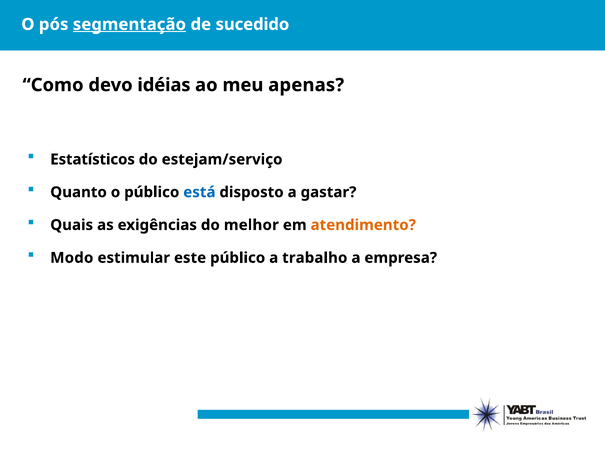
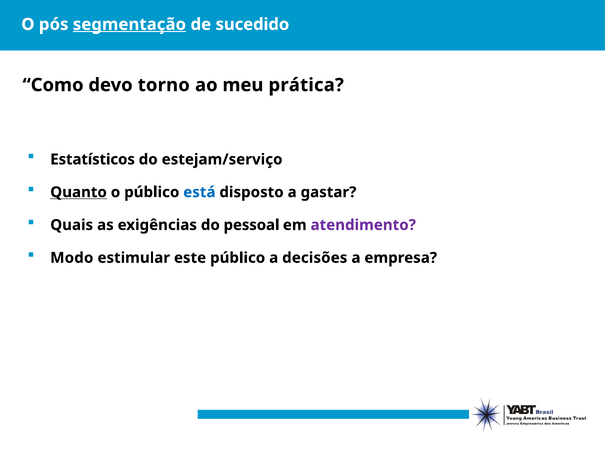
idéias: idéias -> torno (164, 85)
apenas: apenas -> prática (306, 85)
Quanto underline: none -> present (79, 192)
melhor: melhor -> pessoal (251, 225)
atendimento colour: orange -> purple (363, 225)
trabalho: trabalho -> decisões (315, 258)
